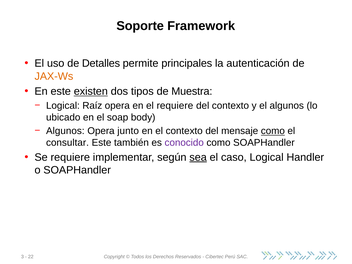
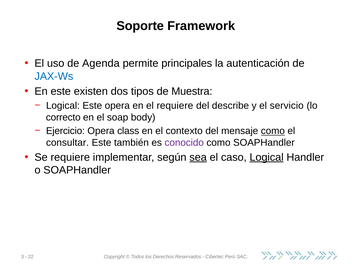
Detalles: Detalles -> Agenda (101, 63)
JAX-Ws colour: orange -> blue (54, 76)
existen underline: present -> none (91, 91)
Logical Raíz: Raíz -> Este (92, 106)
del contexto: contexto -> describe (230, 106)
el algunos: algunos -> servicio (287, 106)
ubicado: ubicado -> correcto (63, 117)
Algunos: Algunos -> Ejercicio (65, 131)
junto: junto -> class (128, 131)
Logical underline: none -> present (267, 157)
